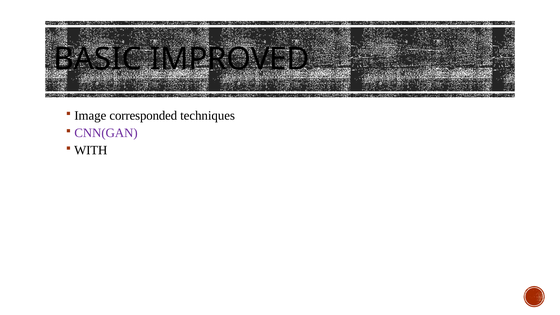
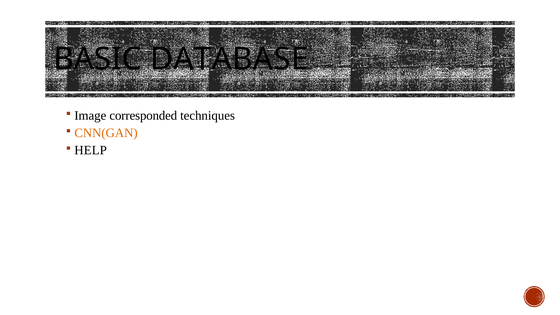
IMPROVED: IMPROVED -> DATABASE (229, 59)
CNN(GAN colour: purple -> orange (106, 133)
WITH: WITH -> HELP (91, 150)
